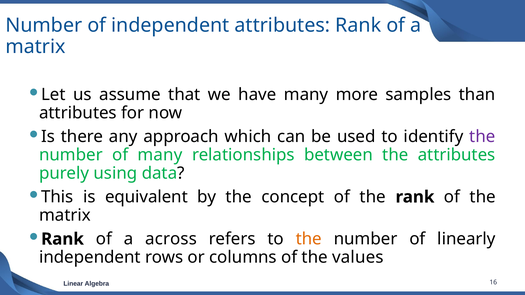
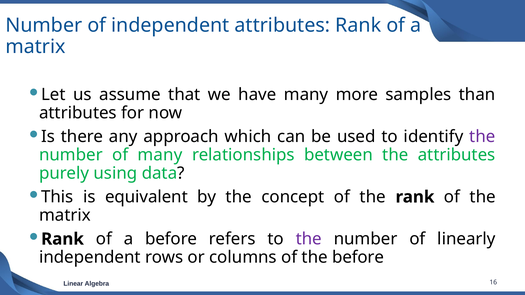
a across: across -> before (171, 239)
the colour: orange -> purple (309, 239)
the values: values -> before (358, 258)
